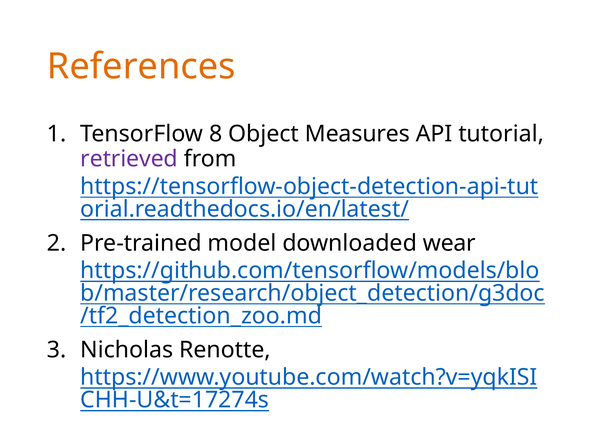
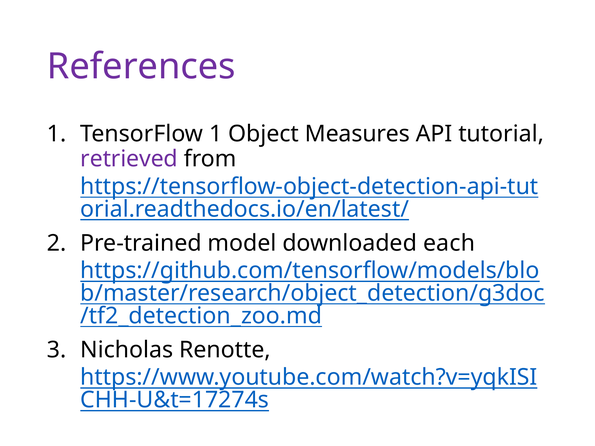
References colour: orange -> purple (141, 67)
TensorFlow 8: 8 -> 1 (216, 134)
wear: wear -> each (449, 243)
